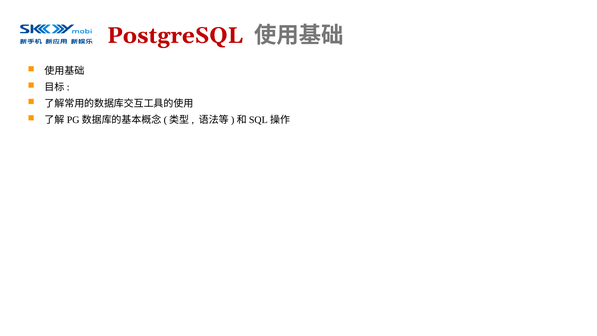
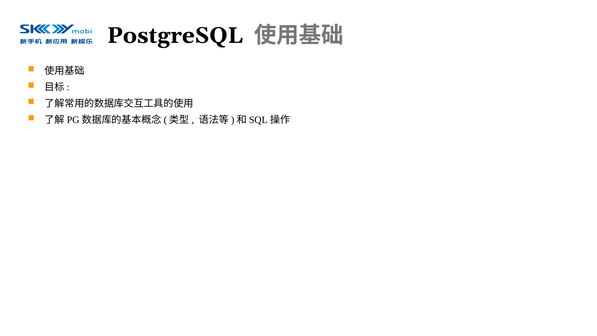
PostgreSQL colour: red -> black (175, 35)
